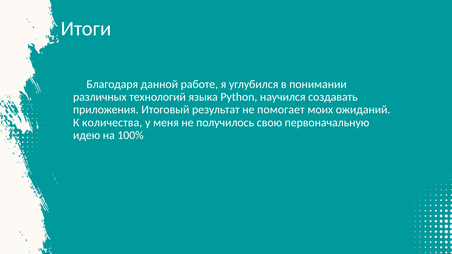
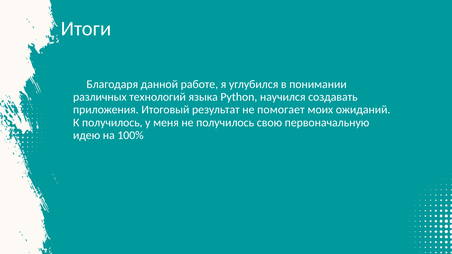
К количества: количества -> получилось (112, 123)
